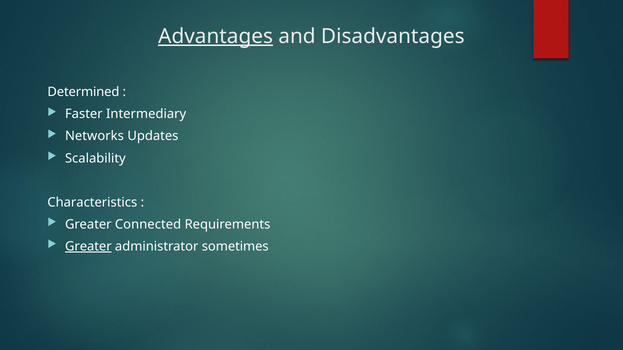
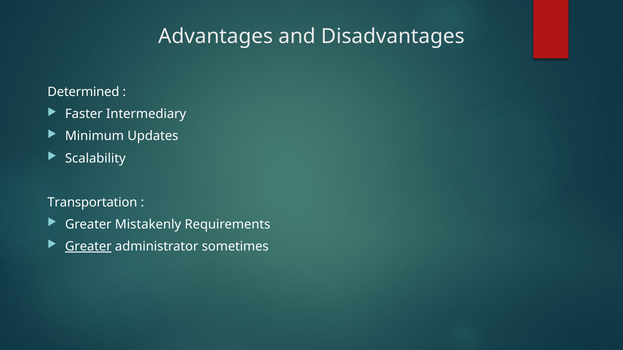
Advantages underline: present -> none (216, 36)
Networks: Networks -> Minimum (95, 136)
Characteristics: Characteristics -> Transportation (92, 203)
Connected: Connected -> Mistakenly (148, 225)
